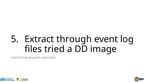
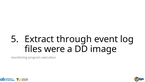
tried: tried -> were (55, 49)
